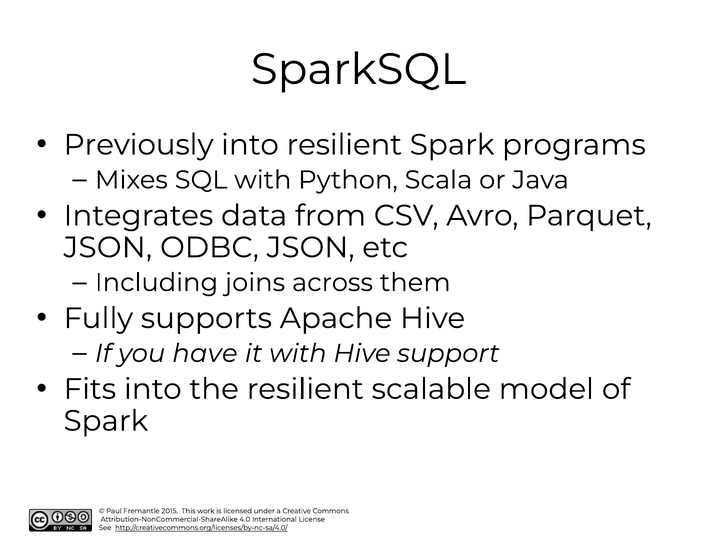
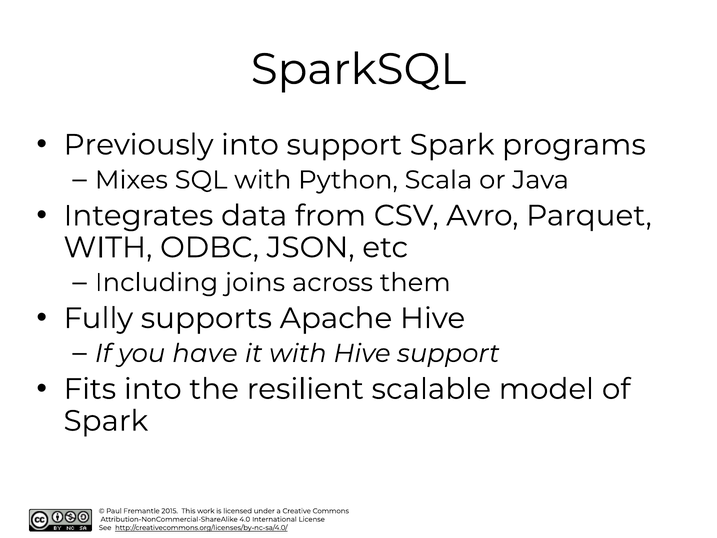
into resilient: resilient -> support (344, 145)
JSON: JSON -> WITH (108, 247)
